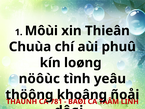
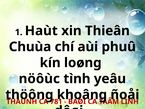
Môùi: Môùi -> Haùt (41, 31)
